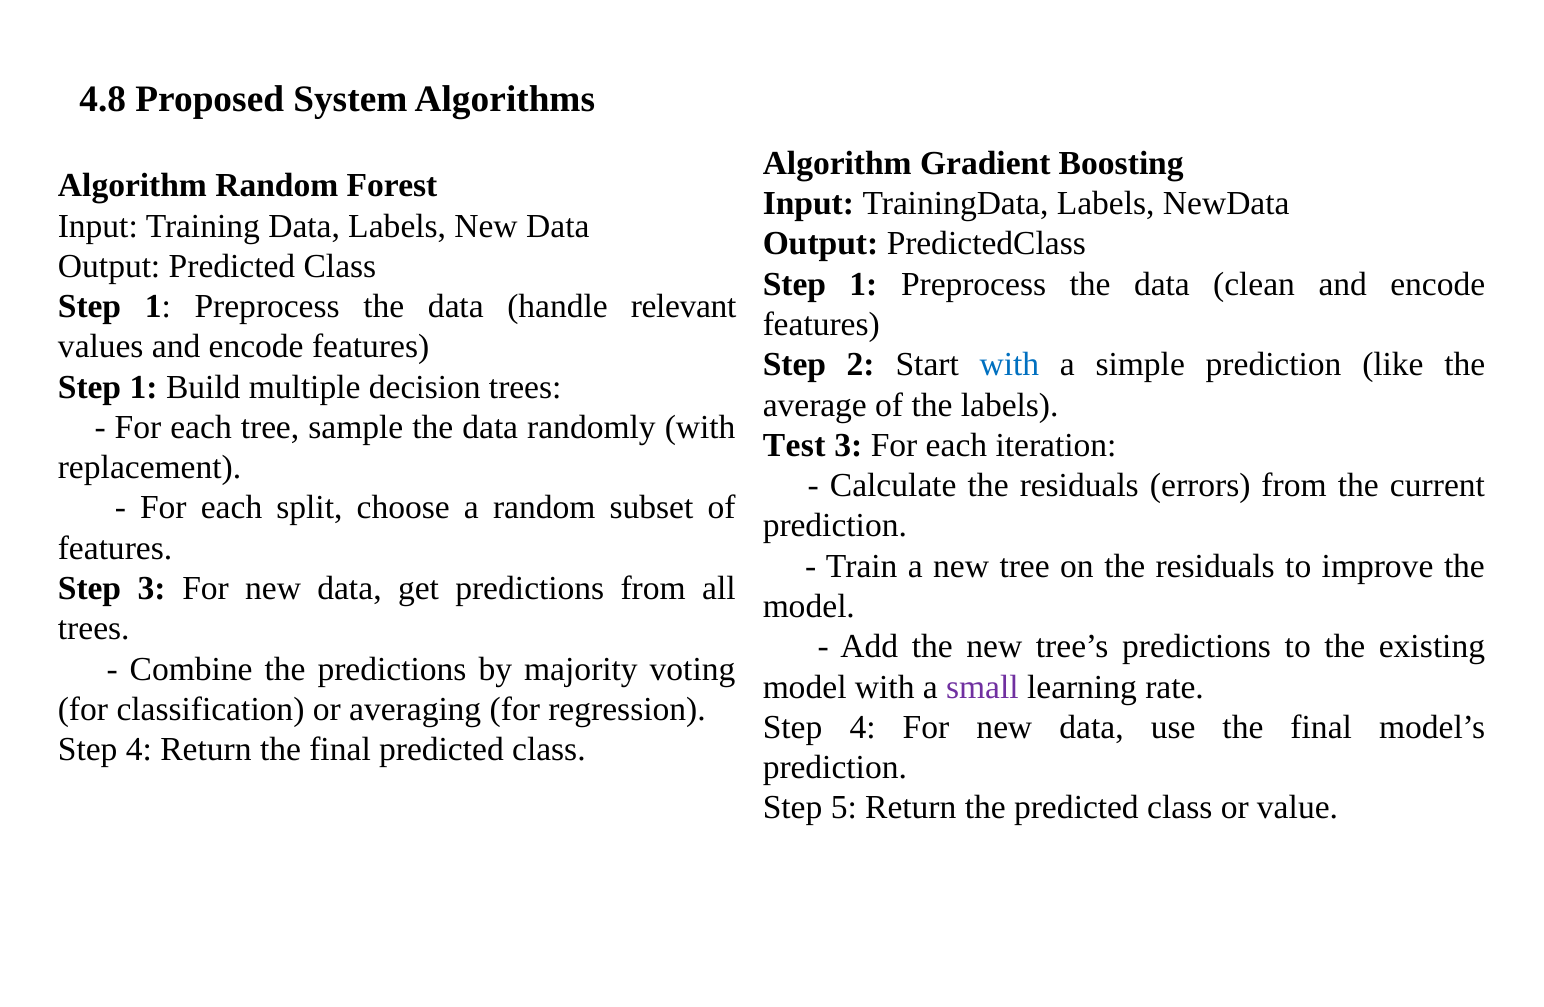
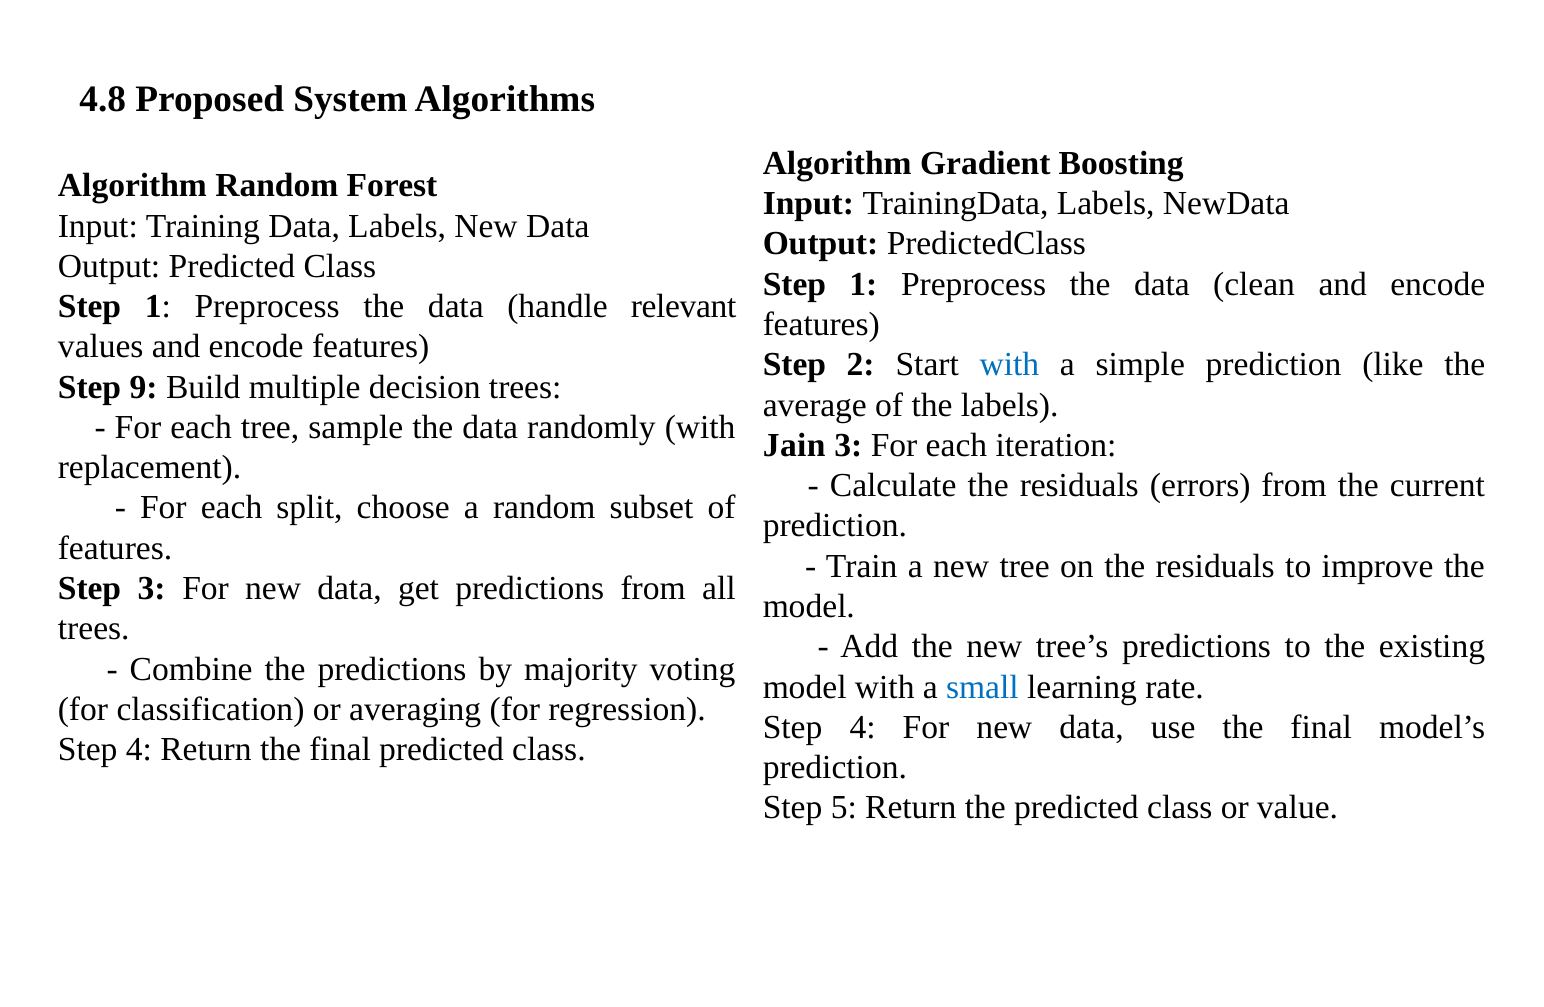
1: 1 -> 9 (144, 387)
Test: Test -> Jain (794, 445)
small colour: purple -> blue (982, 687)
